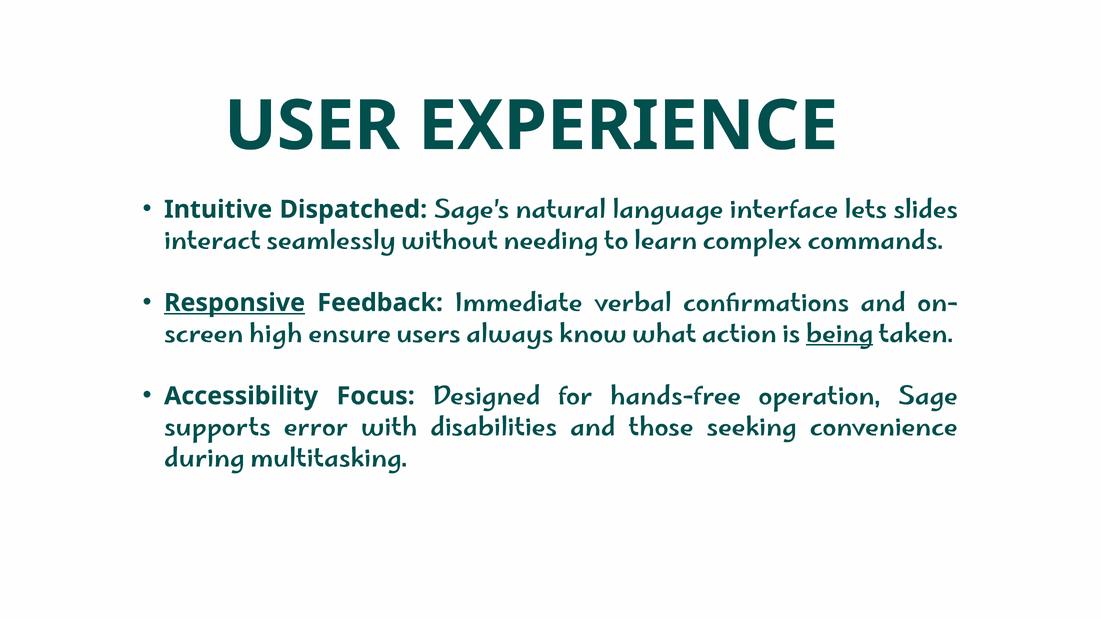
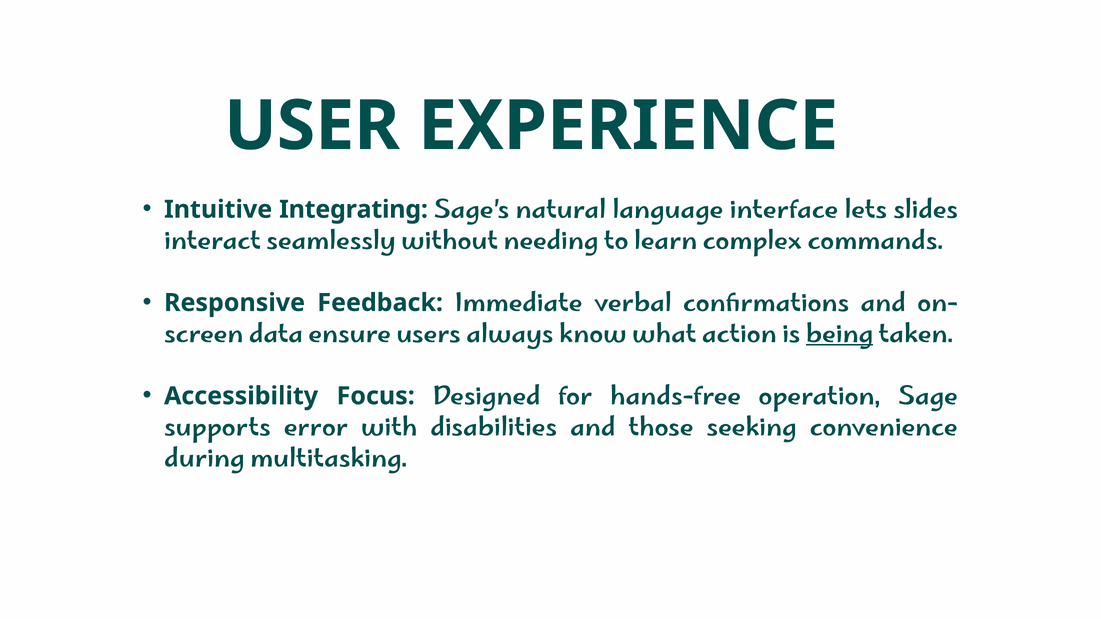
Dispatched: Dispatched -> Integrating (354, 210)
Responsive underline: present -> none (235, 303)
high: high -> data (276, 334)
